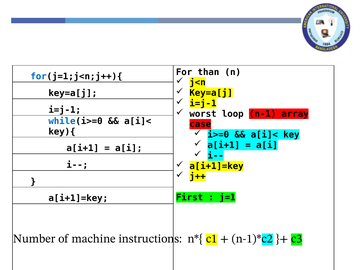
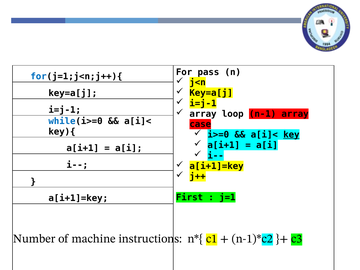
than: than -> pass (208, 72)
worst: worst -> array (203, 114)
key underline: none -> present (291, 135)
